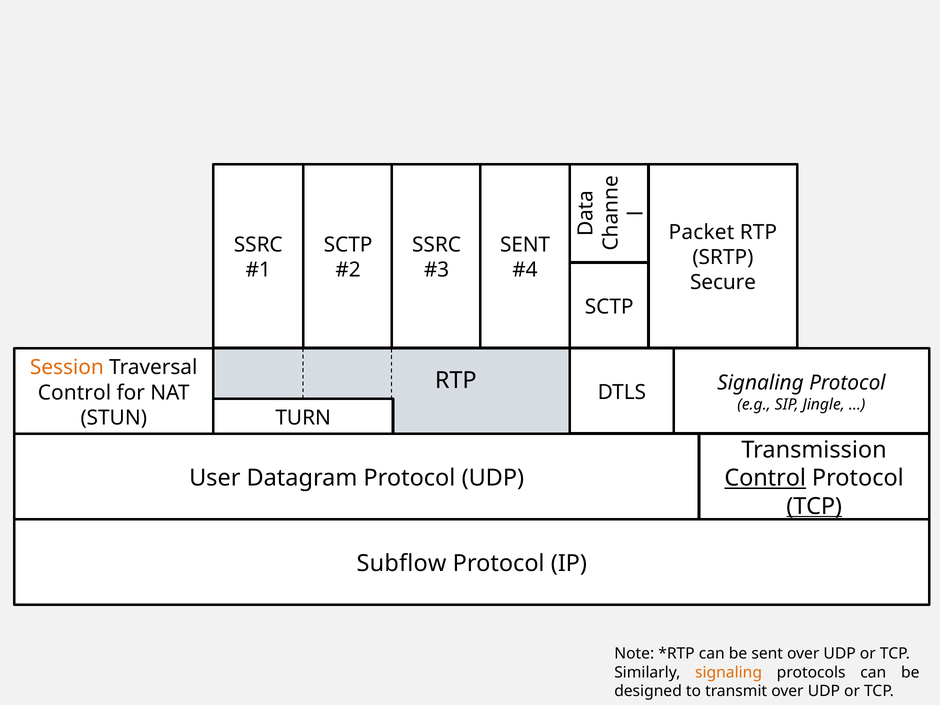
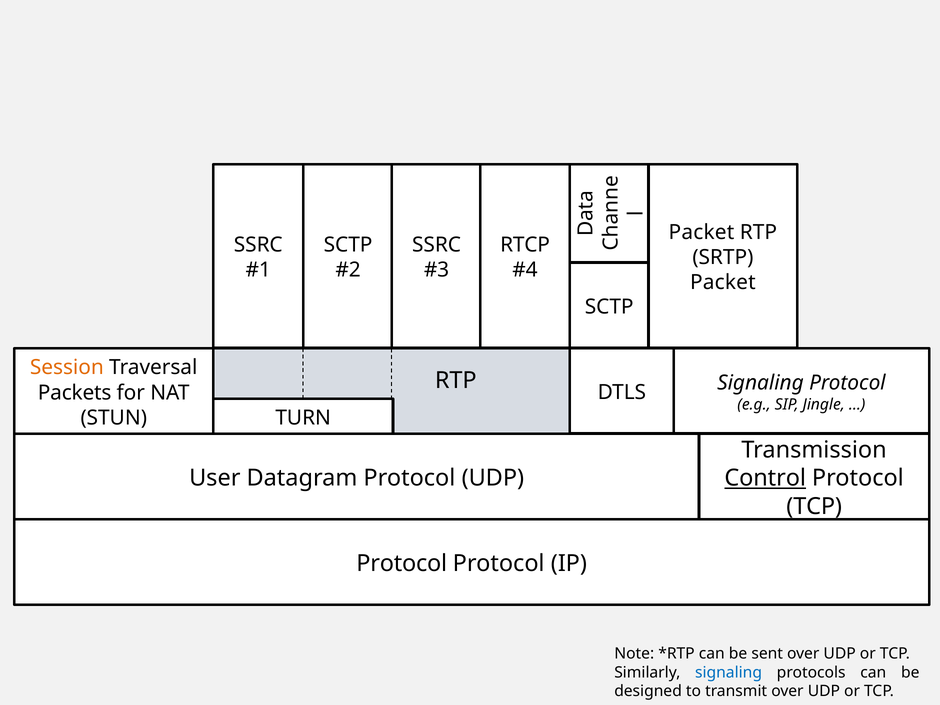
SENT: SENT -> RTCP (525, 245)
Secure: Secure -> Packet (723, 283)
Control: Control -> Packets (75, 393)
TCP underline: present -> none (814, 506)
Subflow: Subflow -> Protocol (402, 564)
signaling colour: orange -> blue (729, 672)
